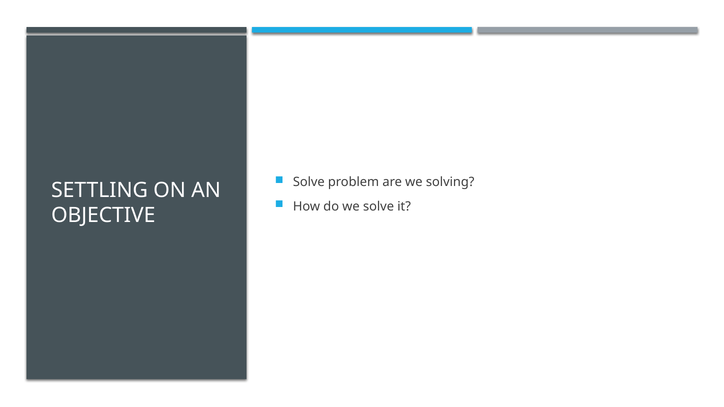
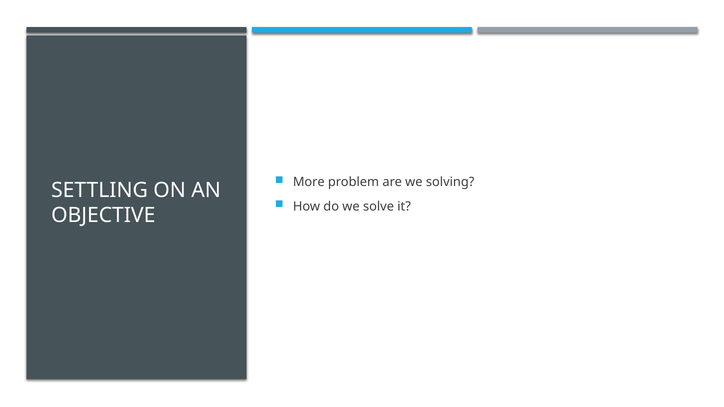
Solve: Solve -> More (309, 182)
